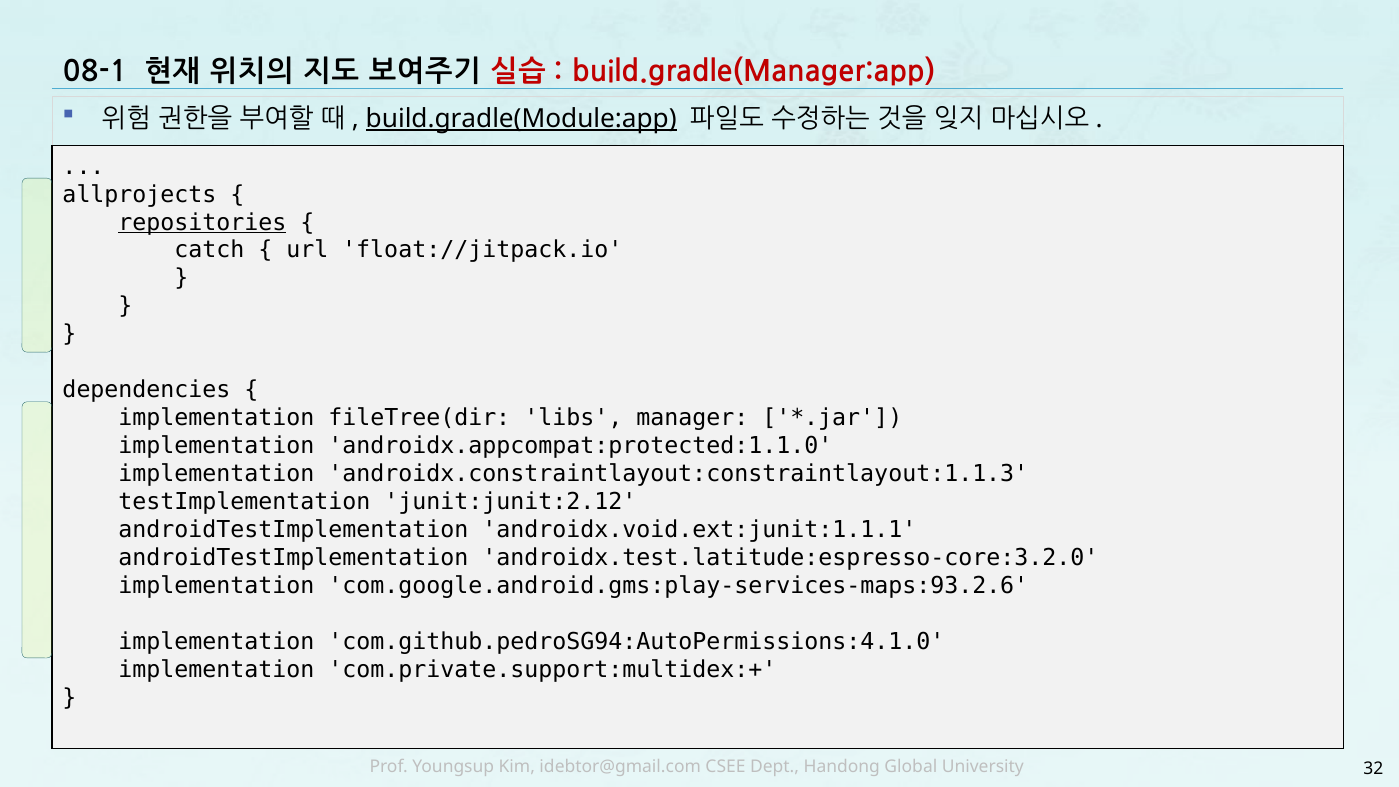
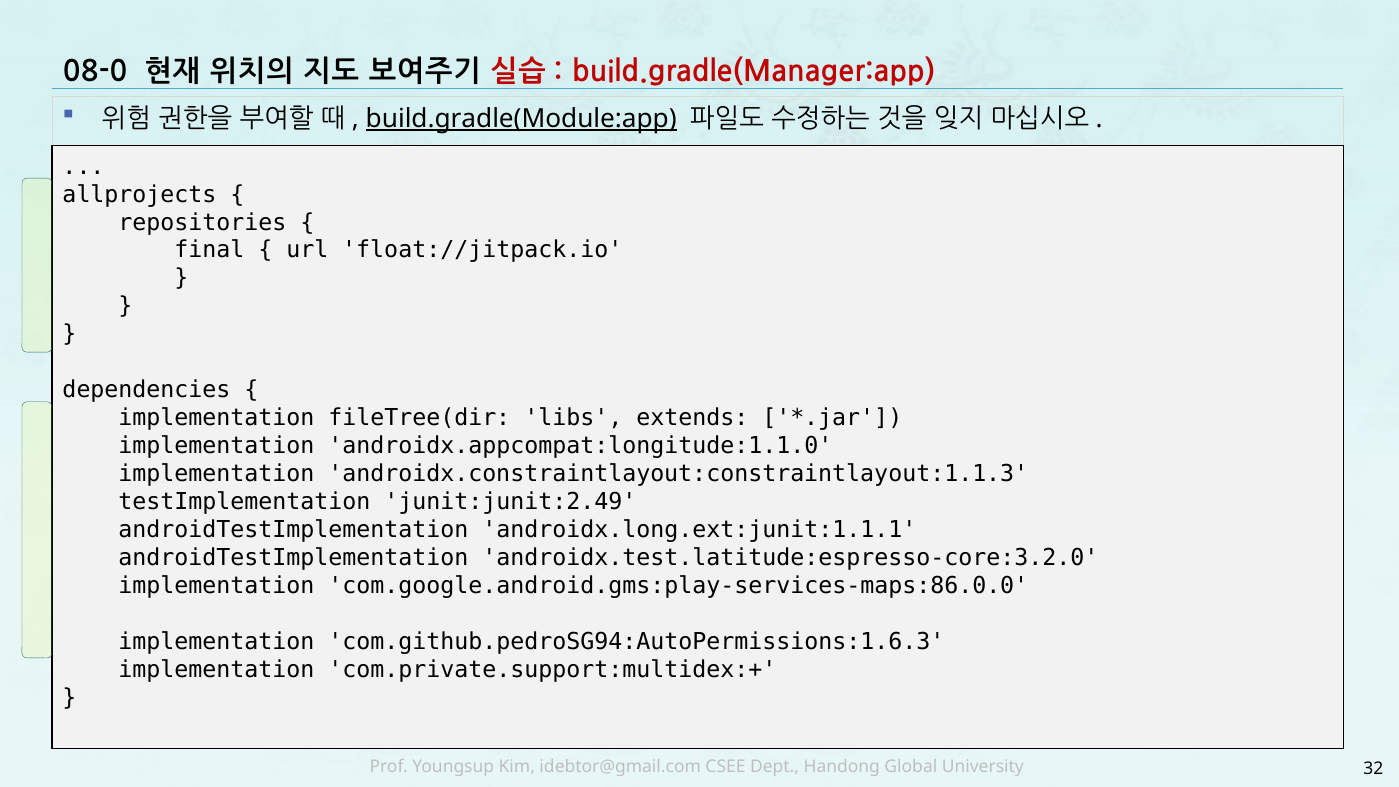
08-1: 08-1 -> 08-0 (95, 72)
repositories underline: present -> none (202, 222)
catch: catch -> final (209, 250)
manager: manager -> extends (692, 418)
androidx.appcompat:protected:1.1.0: androidx.appcompat:protected:1.1.0 -> androidx.appcompat:longitude:1.1.0 (580, 446)
junit:junit:2.12: junit:junit:2.12 -> junit:junit:2.49 (510, 502)
androidx.void.ext:junit:1.1.1: androidx.void.ext:junit:1.1.1 -> androidx.long.ext:junit:1.1.1 (699, 530)
com.google.android.gms:play-services-maps:93.2.6: com.google.android.gms:play-services-maps:93.2.6 -> com.google.android.gms:play-services-maps:86.0.0 (678, 586)
com.github.pedroSG94:AutoPermissions:4.1.0: com.github.pedroSG94:AutoPermissions:4.1.0 -> com.github.pedroSG94:AutoPermissions:1.6.3 (636, 642)
